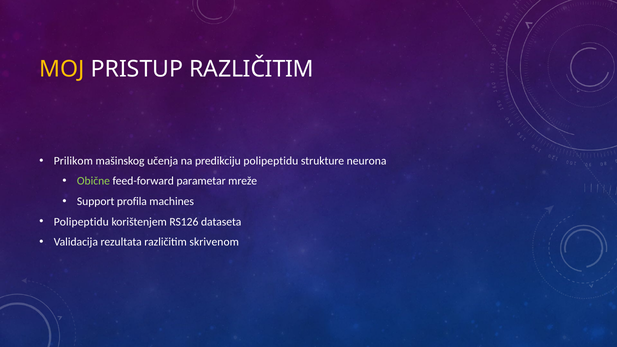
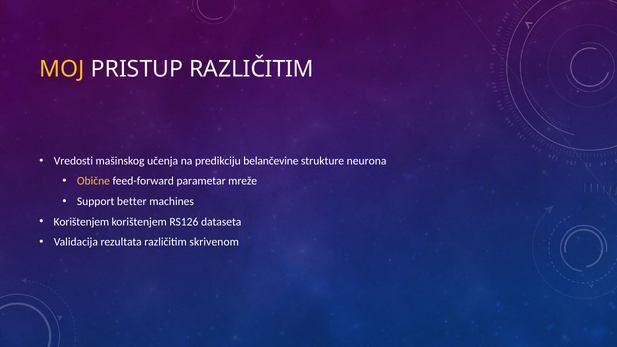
Prilikom: Prilikom -> Vredosti (73, 161)
predikciju polipeptidu: polipeptidu -> belančevine (271, 161)
Obične colour: light green -> yellow (93, 181)
profila: profila -> better (132, 202)
Polipeptidu: Polipeptidu -> Korištenjem (81, 222)
